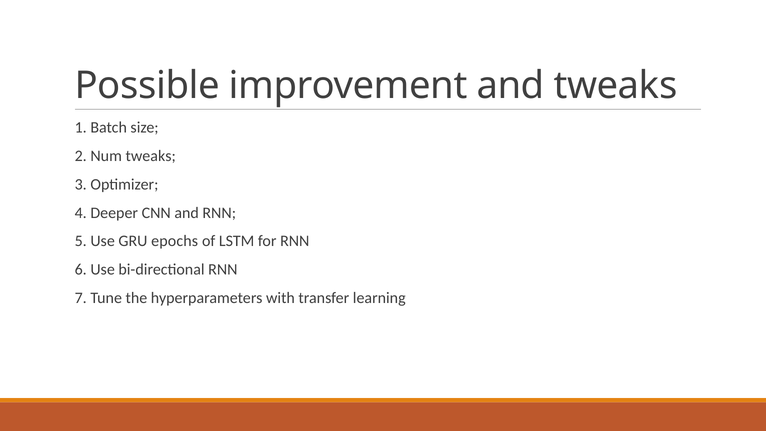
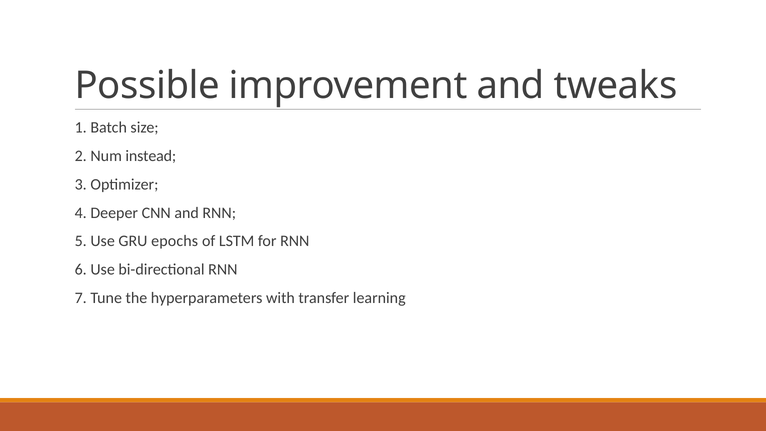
Num tweaks: tweaks -> instead (151, 156)
